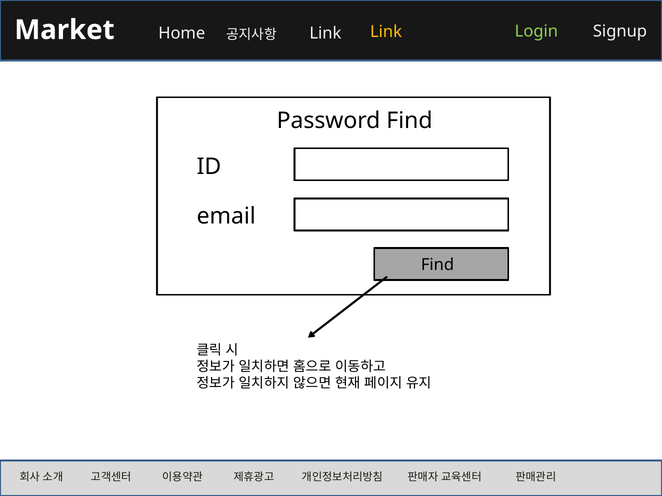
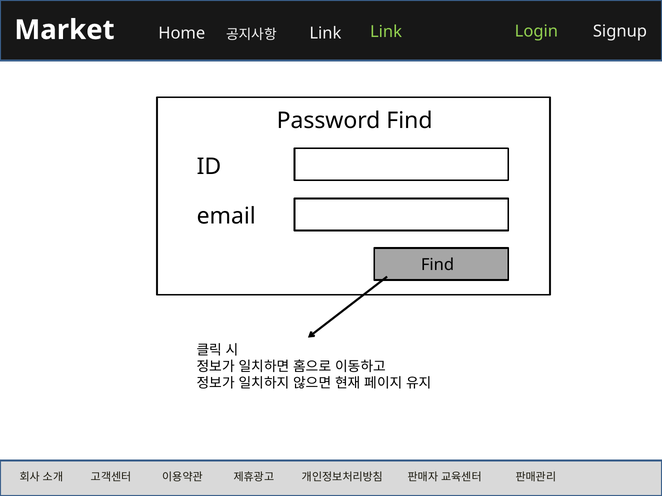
Link colour: yellow -> light green (386, 32)
